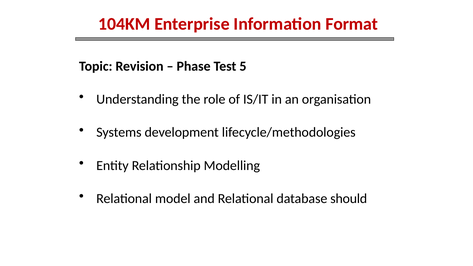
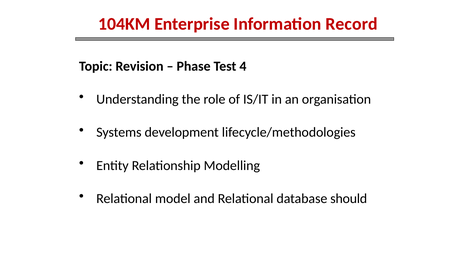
Format: Format -> Record (352, 24)
5: 5 -> 4 (243, 66)
